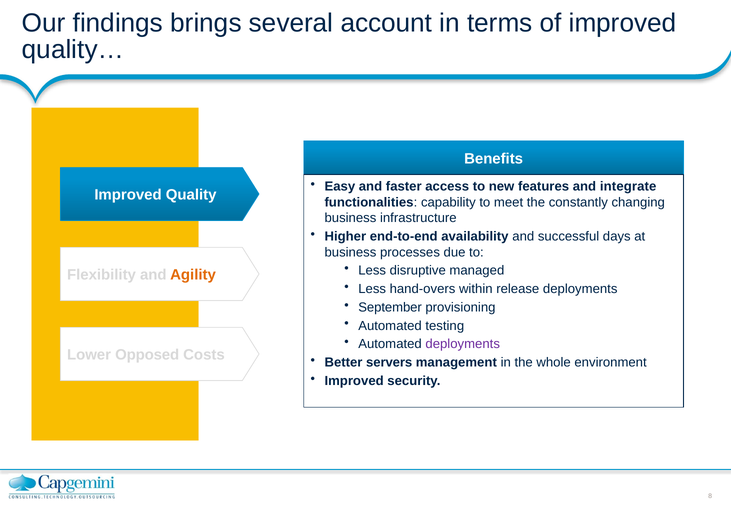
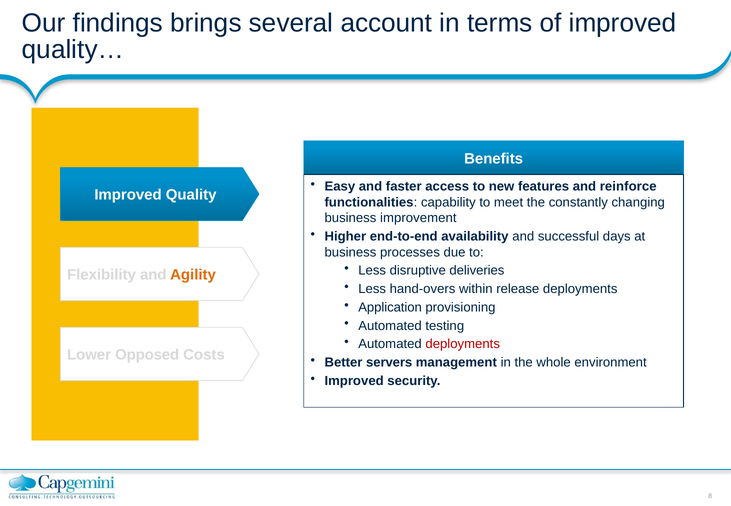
integrate: integrate -> reinforce (628, 187)
infrastructure: infrastructure -> improvement (418, 218)
managed: managed -> deliveries (477, 271)
September: September -> Application (390, 307)
deployments colour: purple -> red (463, 344)
